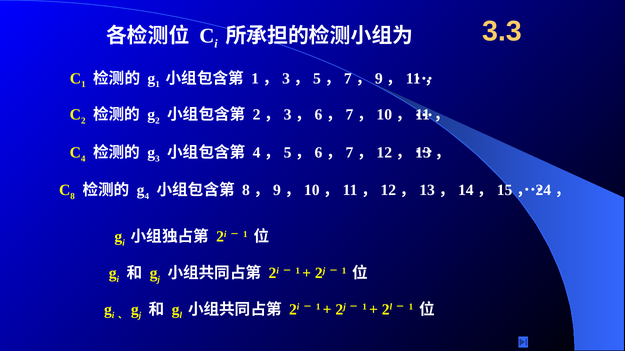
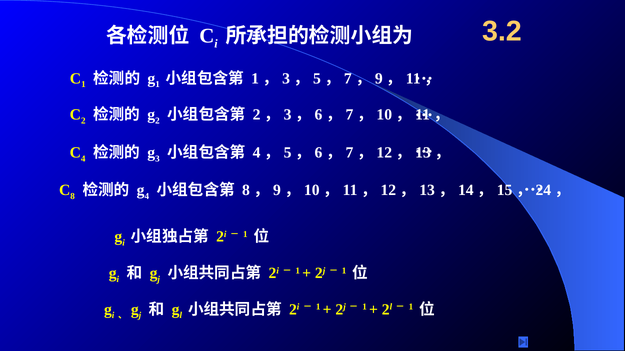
3.3: 3.3 -> 3.2 (502, 31)
